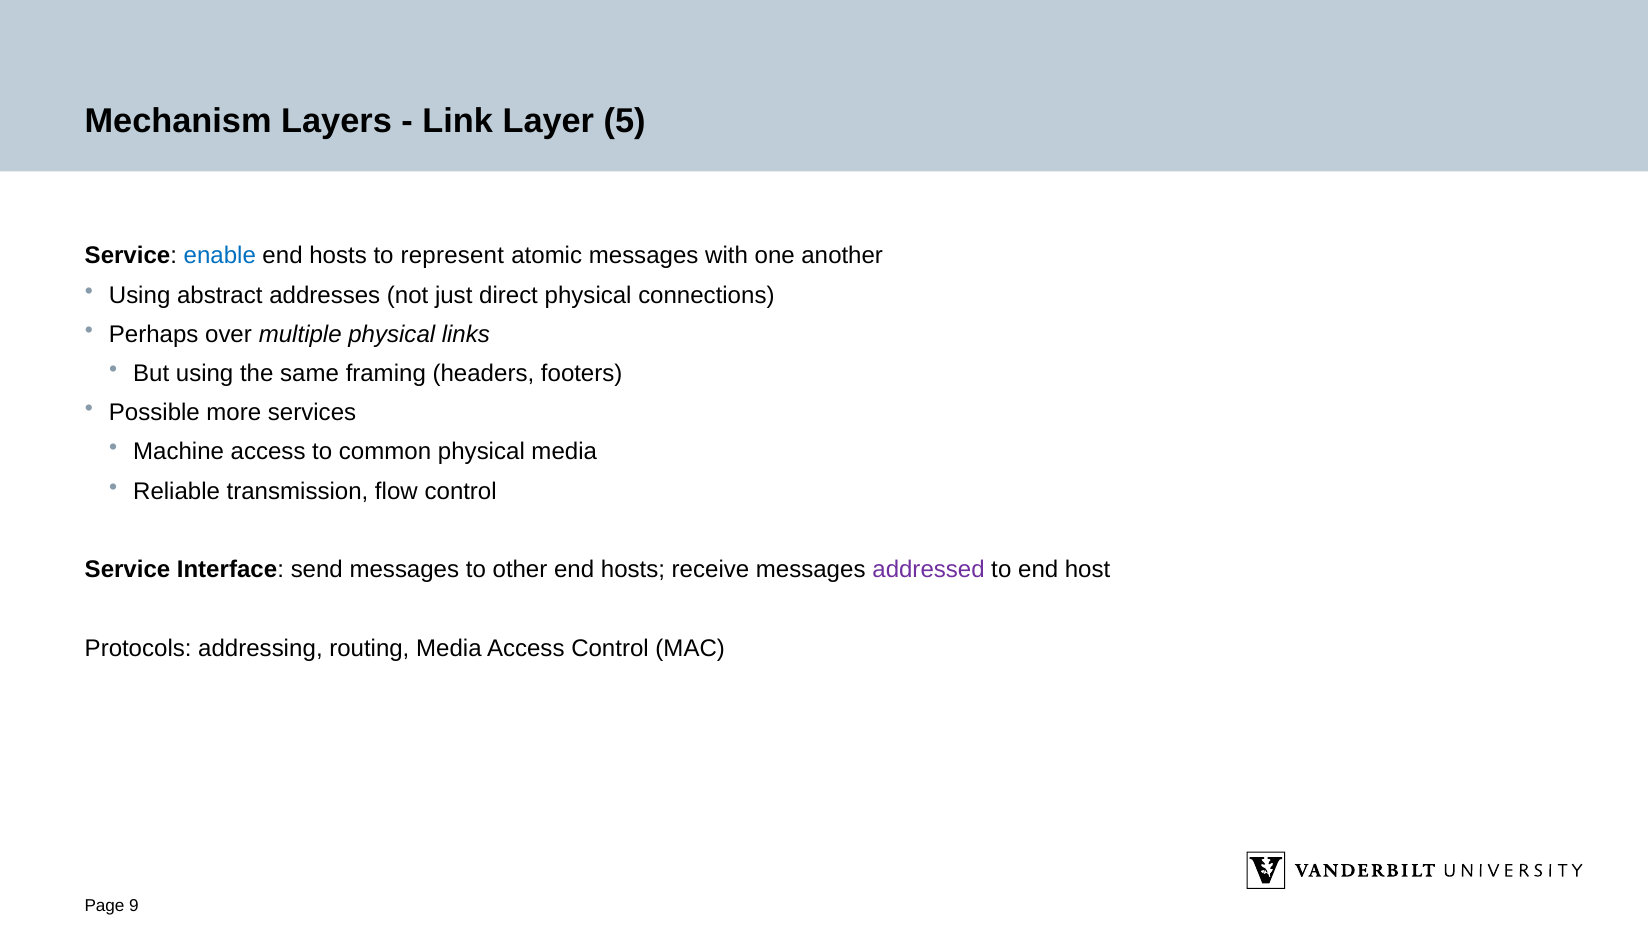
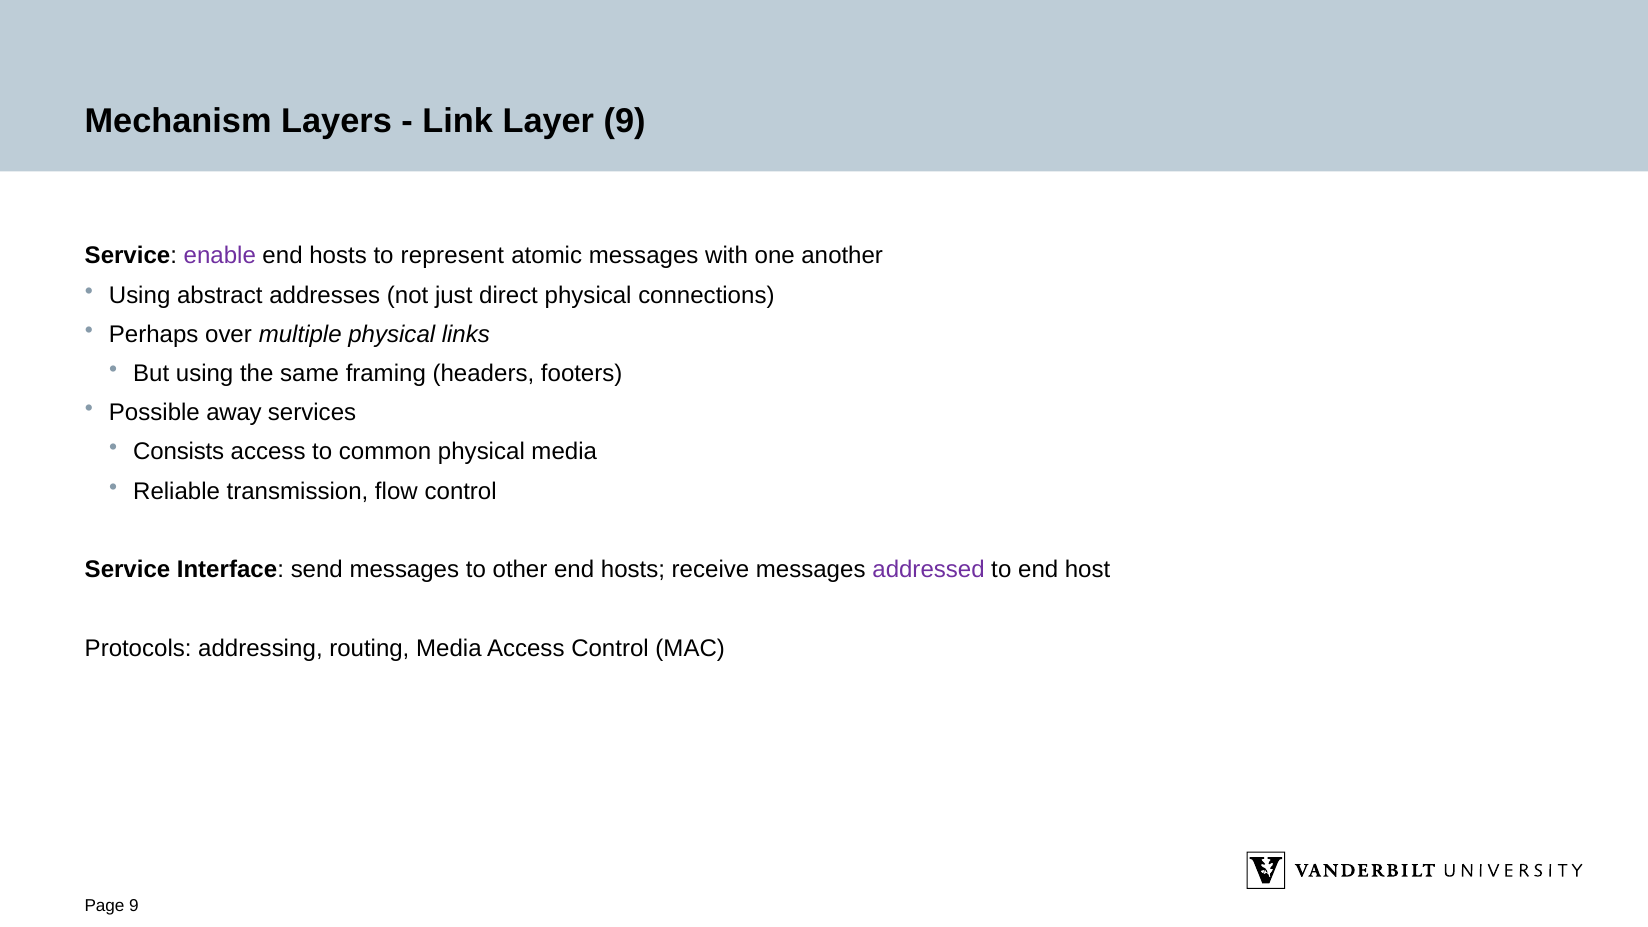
Layer 5: 5 -> 9 (625, 121)
enable colour: blue -> purple (220, 256)
more: more -> away (234, 413)
Machine: Machine -> Consists (179, 452)
